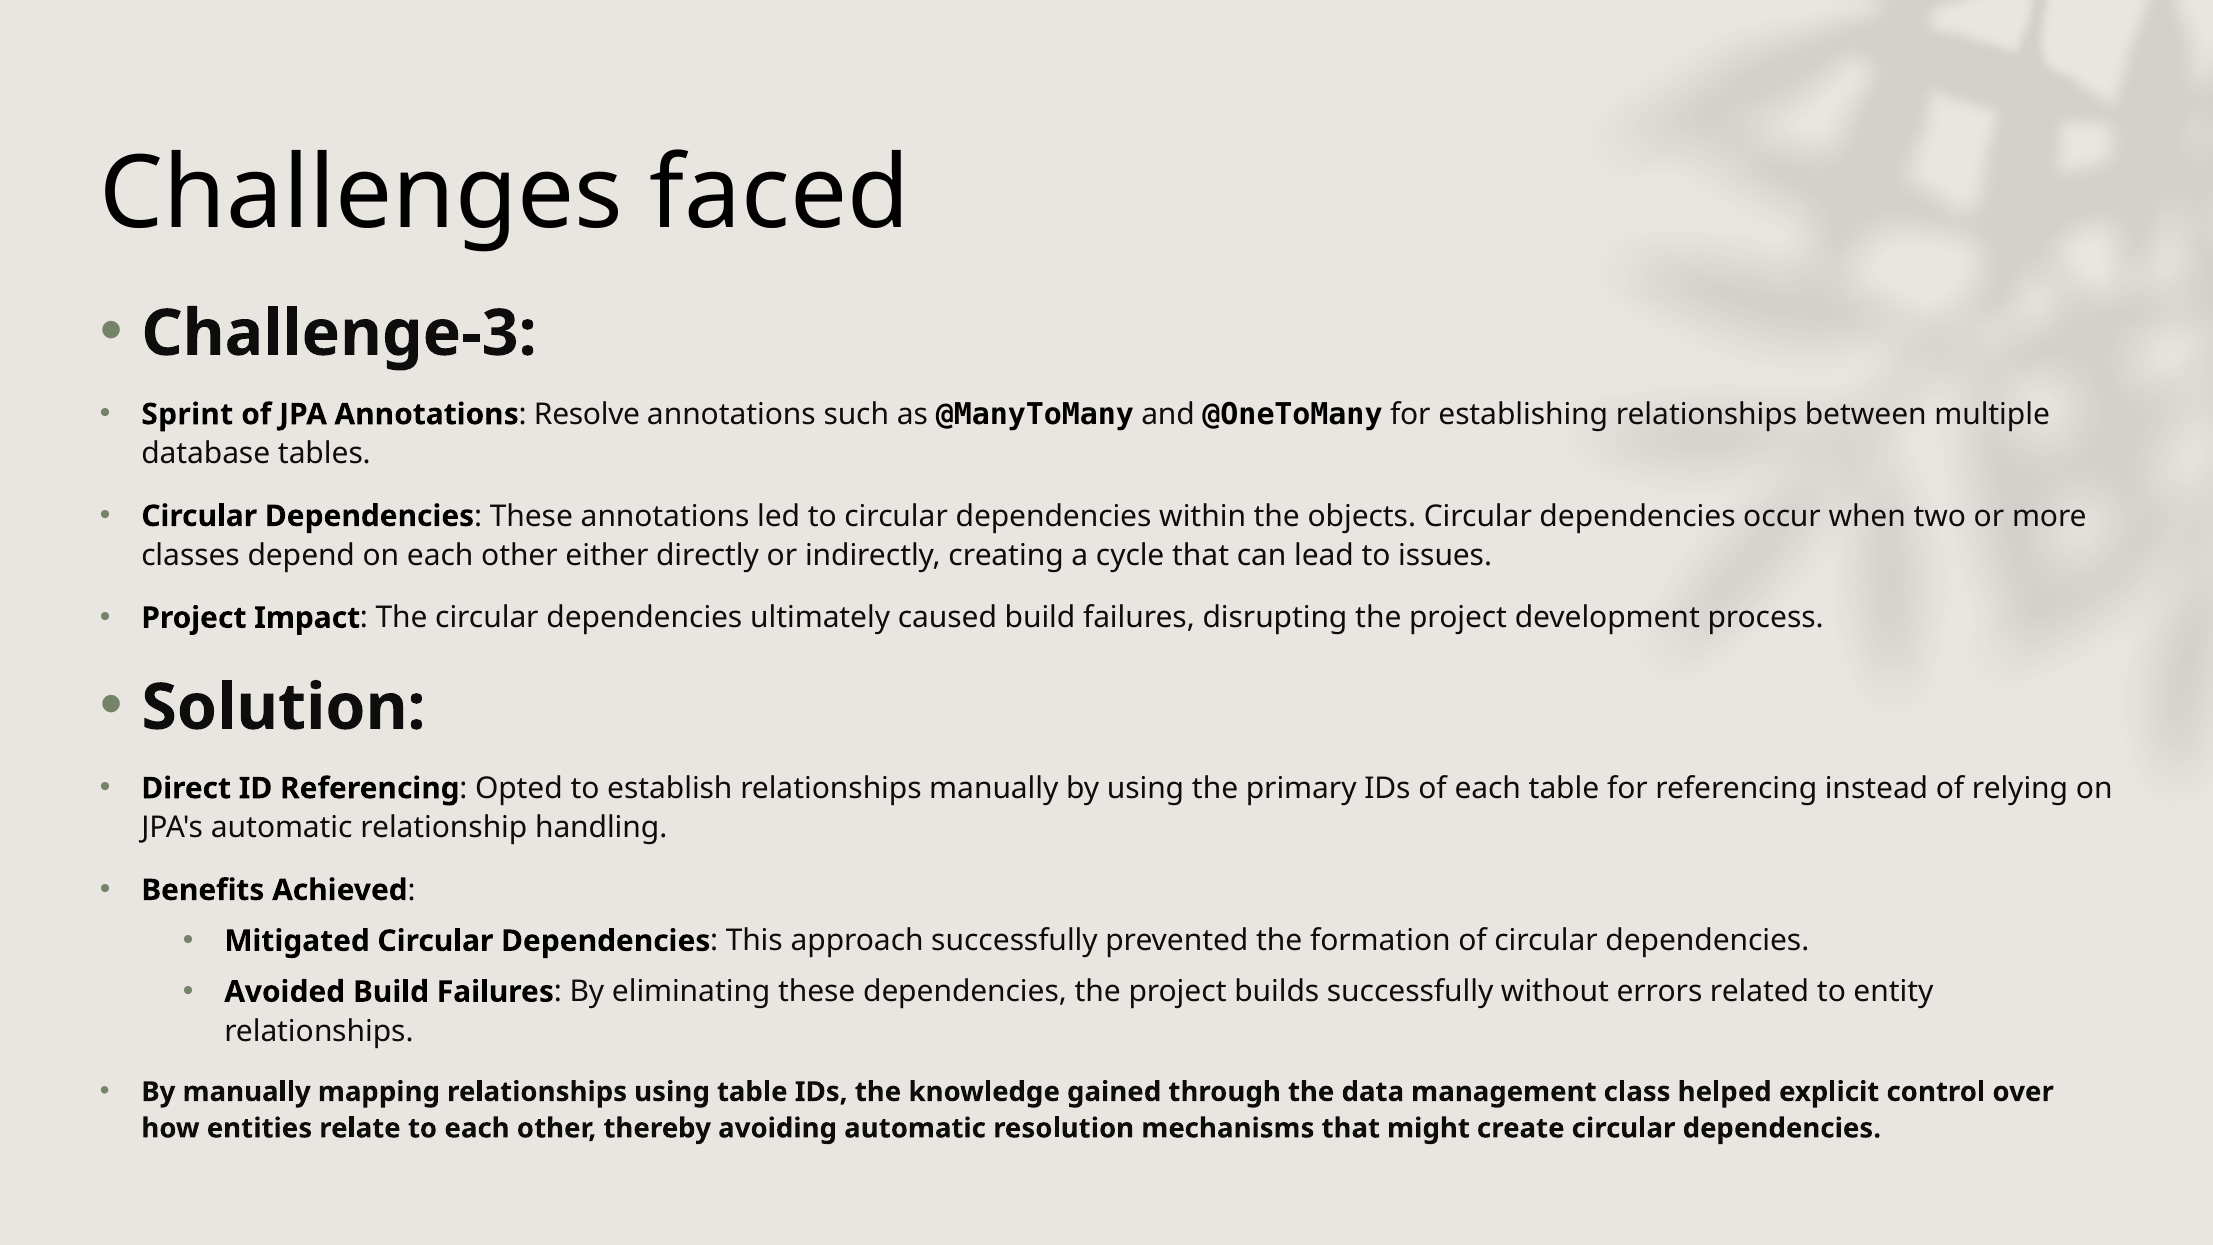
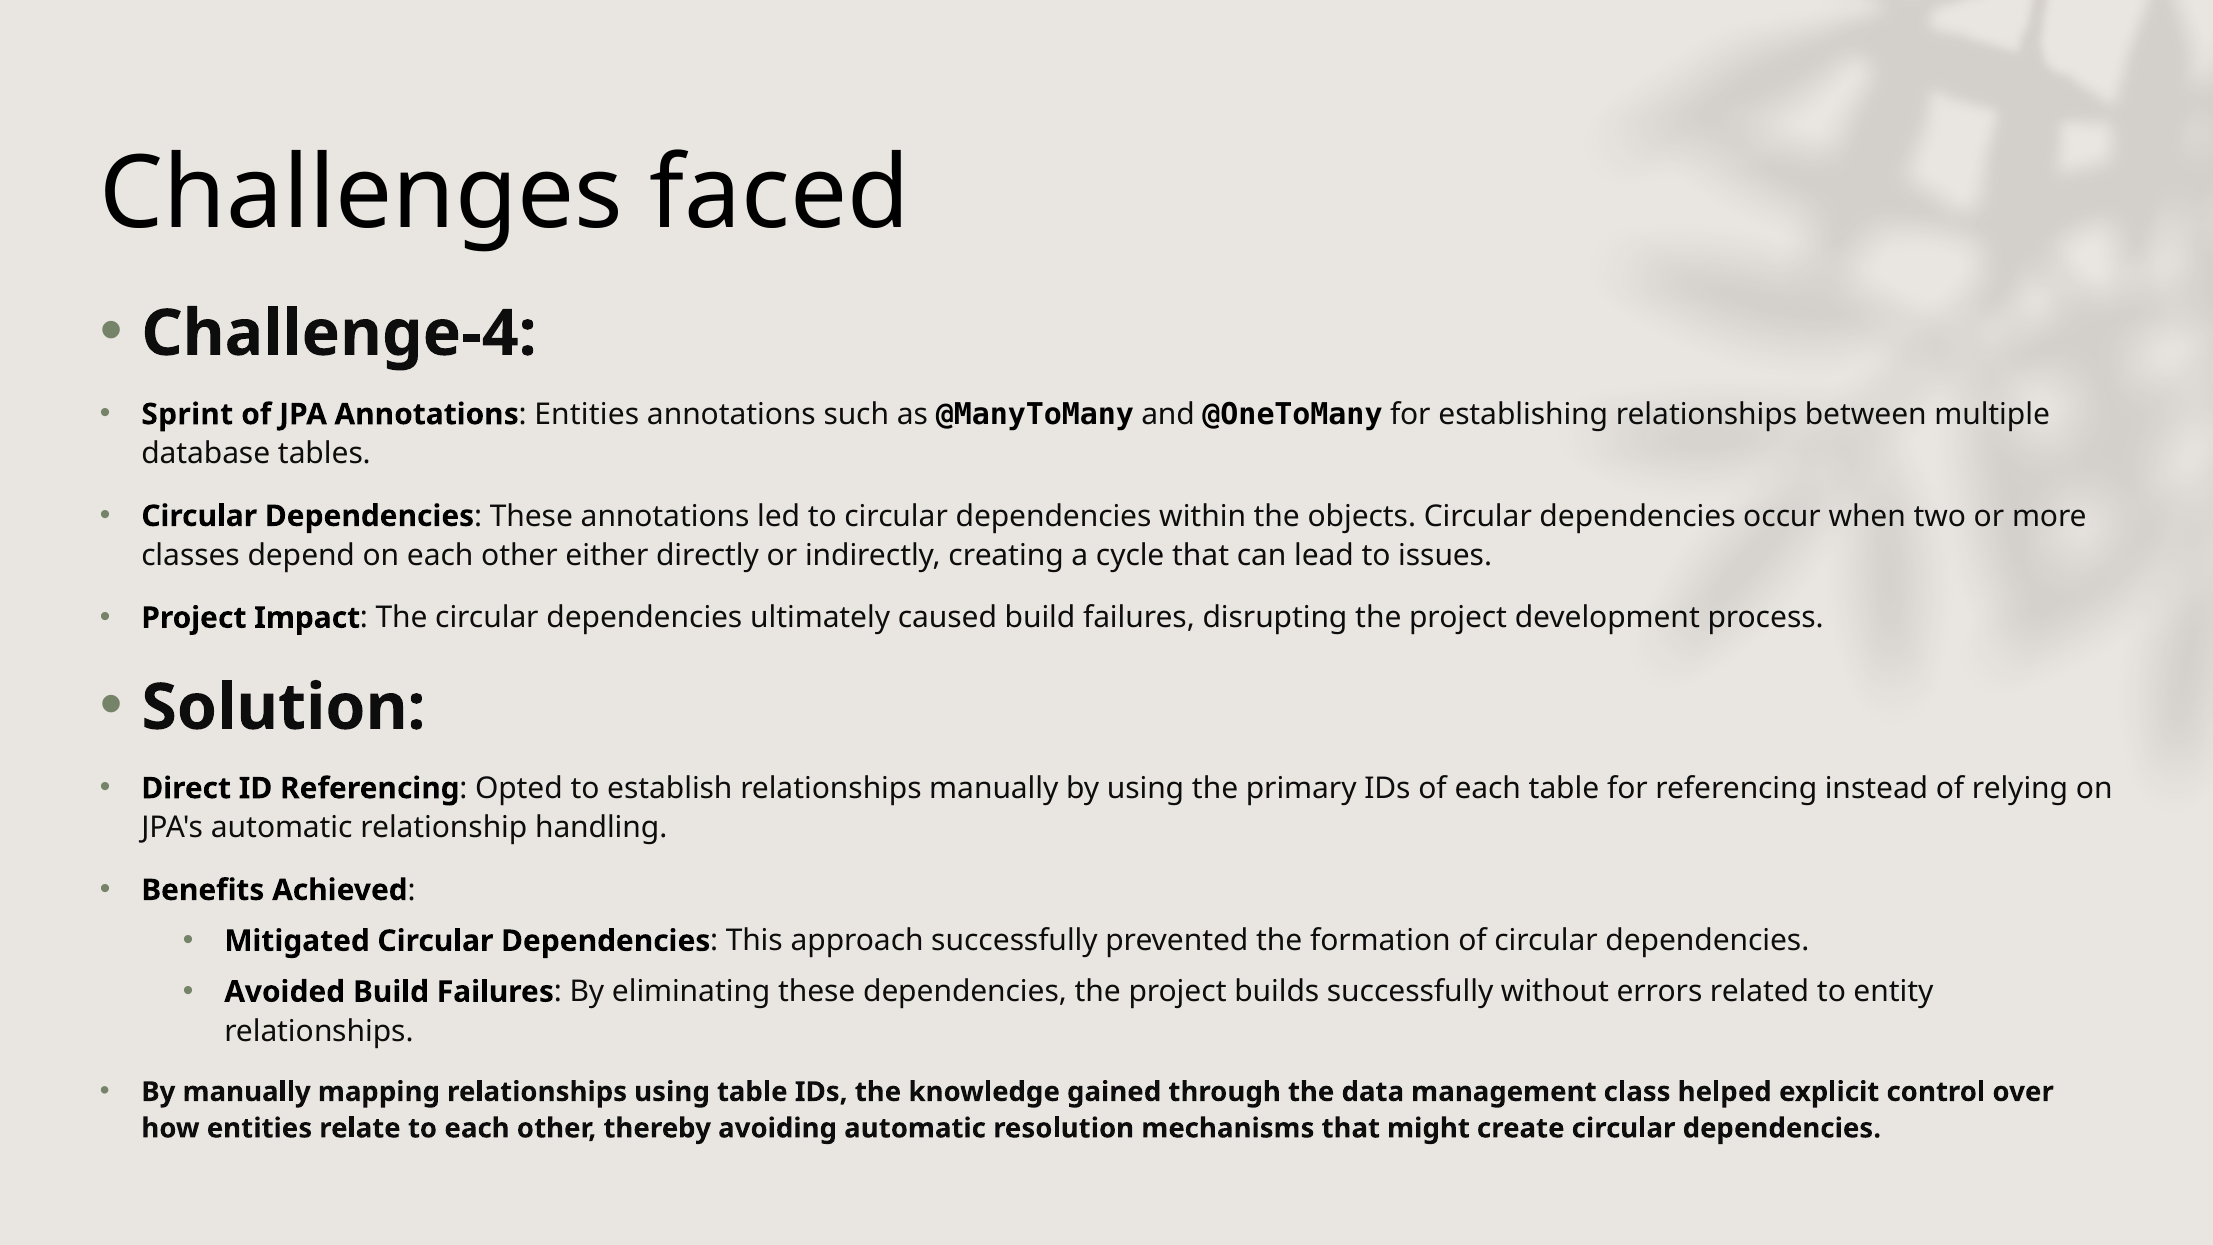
Challenge-3: Challenge-3 -> Challenge-4 (339, 334)
Annotations Resolve: Resolve -> Entities (587, 414)
